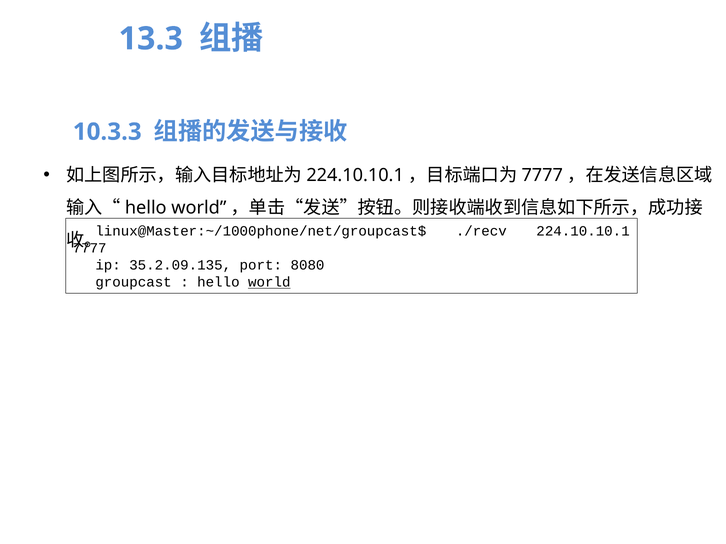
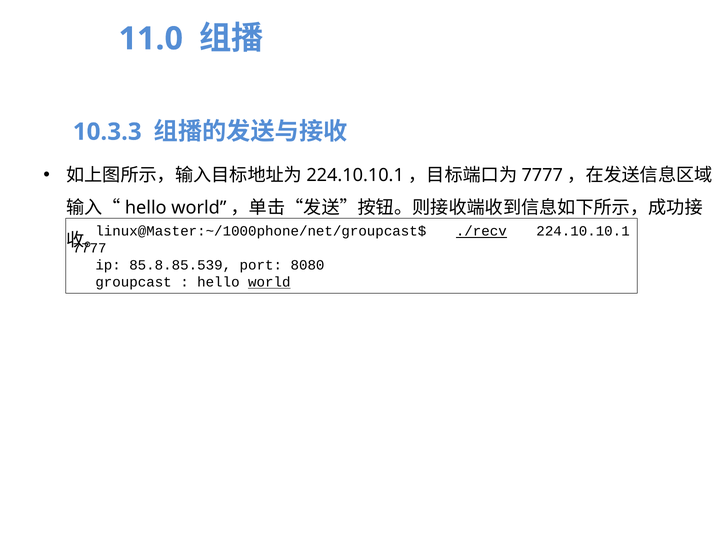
13.3: 13.3 -> 11.0 (151, 39)
./recv underline: none -> present (481, 232)
35.2.09.135: 35.2.09.135 -> 85.8.85.539 (180, 265)
